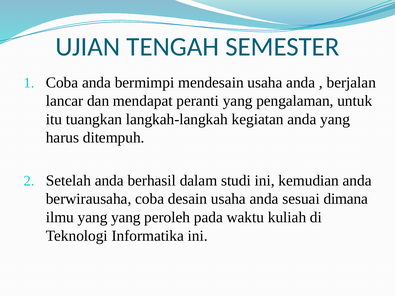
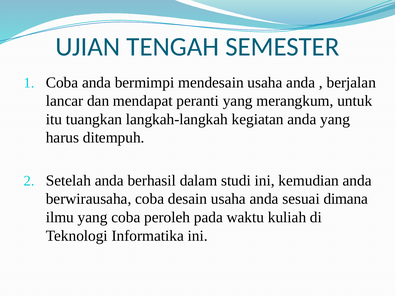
pengalaman: pengalaman -> merangkum (295, 101)
yang yang: yang -> coba (126, 217)
